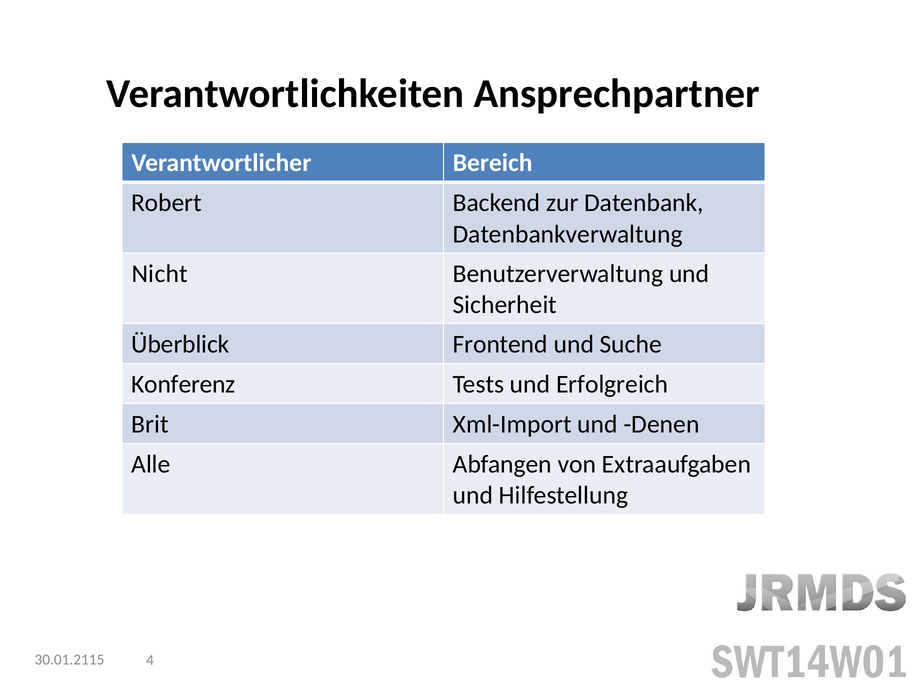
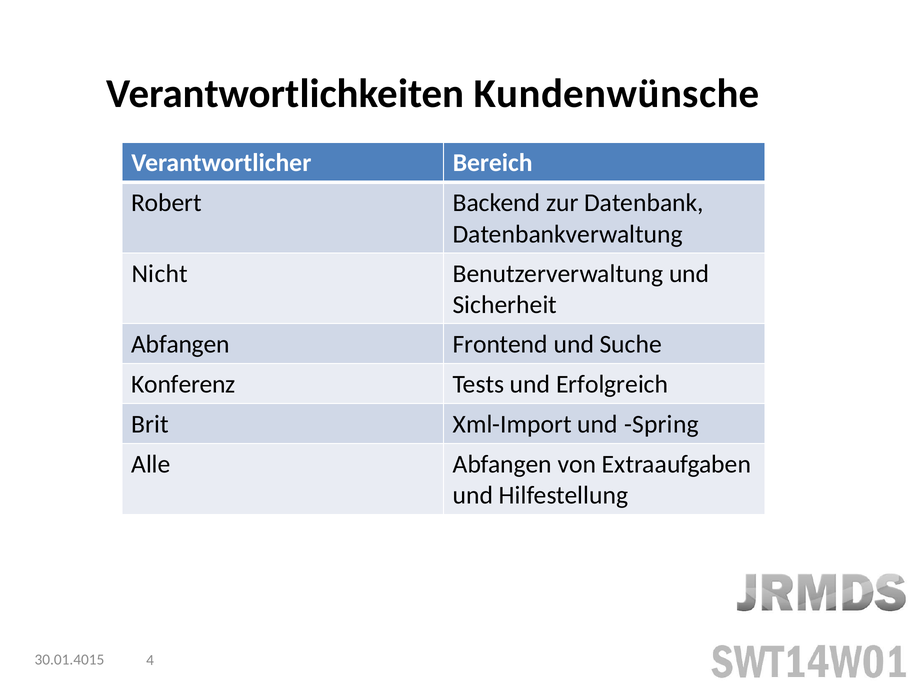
Ansprechpartner: Ansprechpartner -> Kundenwünsche (617, 94)
Überblick: Überblick -> Abfangen (181, 344)
Denen: Denen -> Spring (661, 424)
30.01.2115: 30.01.2115 -> 30.01.4015 (69, 660)
